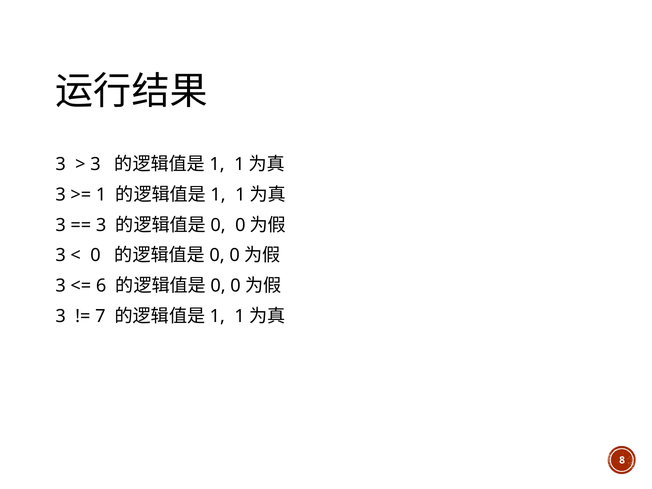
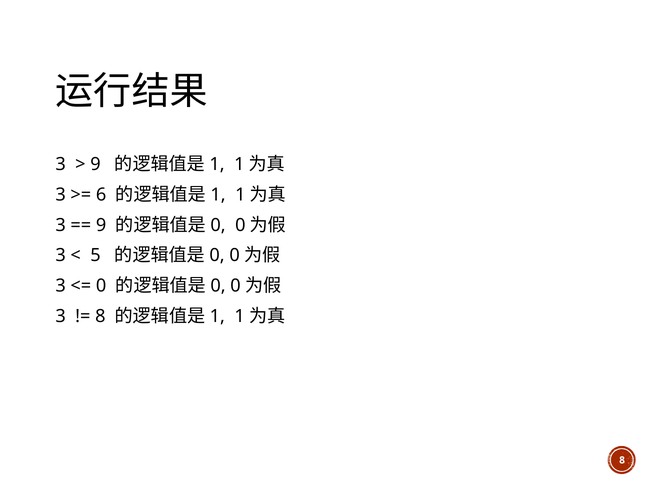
3: 3 -> 9 (95, 164)
1: 1 -> 6 (101, 195)
3: 3 -> 9 (101, 225)
0: 0 -> 5 (95, 255)
6: 6 -> 0 (101, 286)
7: 7 -> 8 (100, 316)
